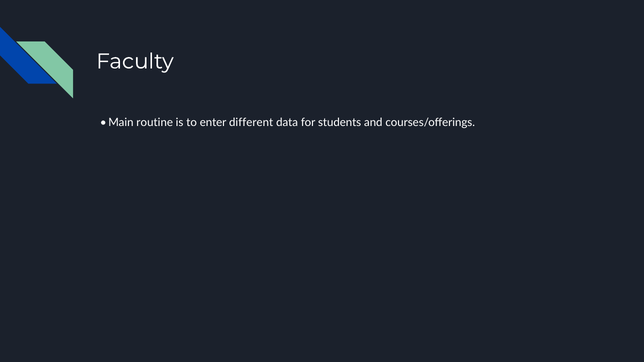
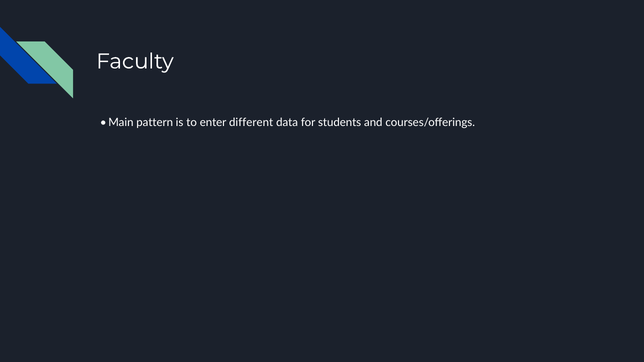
routine: routine -> pattern (155, 122)
